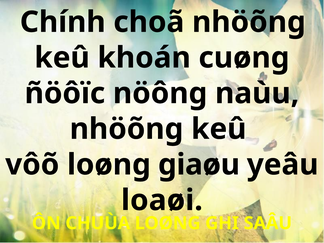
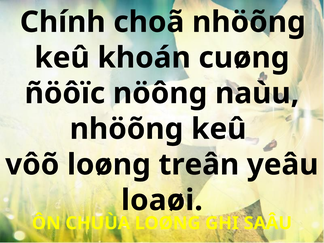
giaøu: giaøu -> treân (199, 165)
